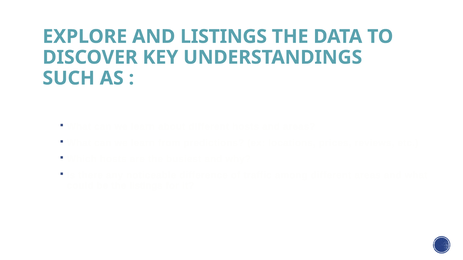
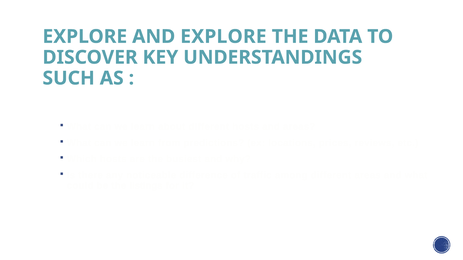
AND LISTINGS: LISTINGS -> EXPLORE (223, 37)
